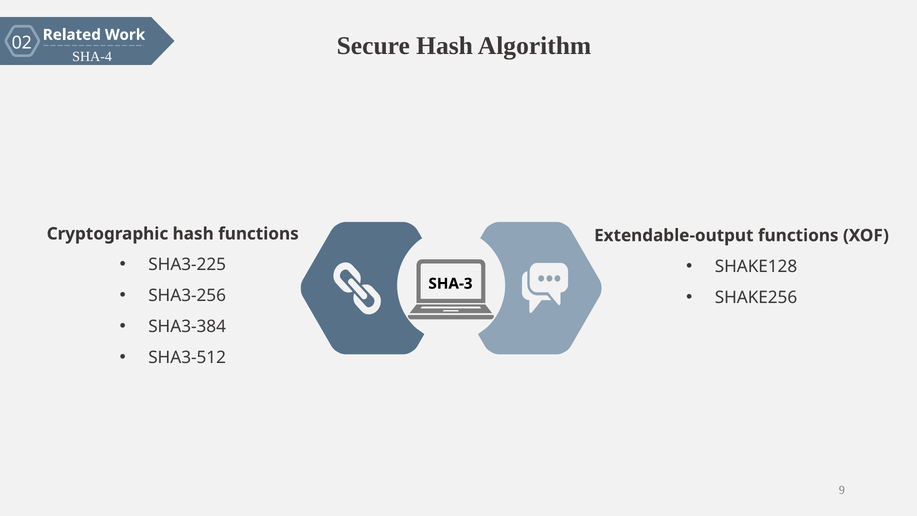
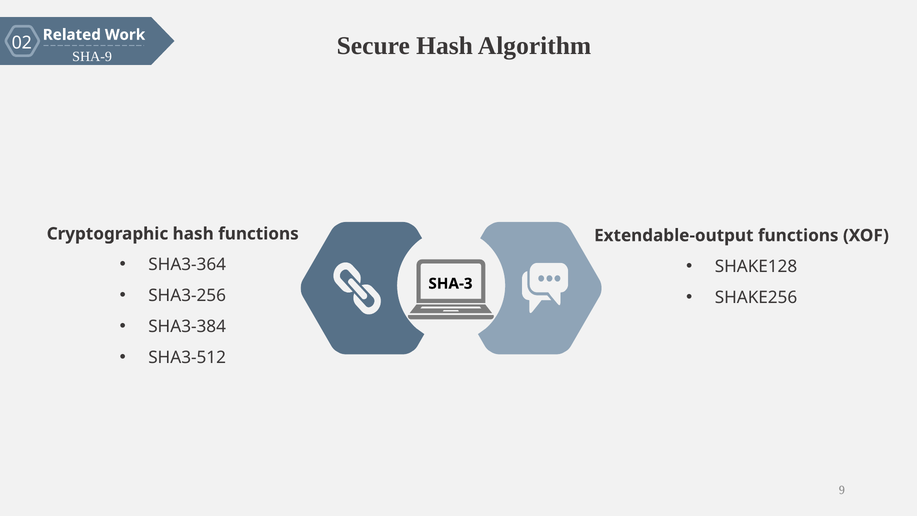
SHA-4: SHA-4 -> SHA-9 (92, 56)
SHA3-225: SHA3-225 -> SHA3-364 (187, 265)
